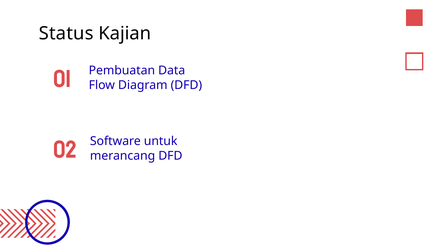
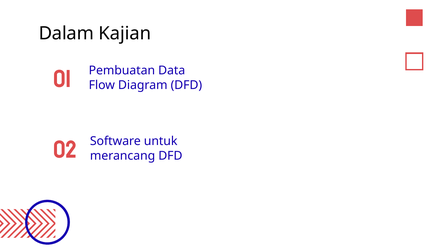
Status: Status -> Dalam (66, 33)
